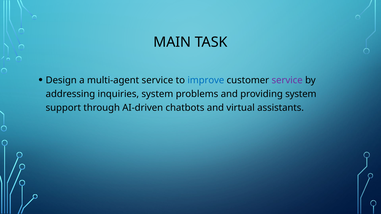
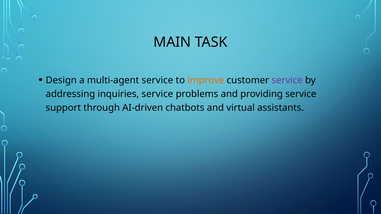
improve colour: blue -> orange (206, 80)
inquiries system: system -> service (157, 94)
providing system: system -> service (301, 94)
